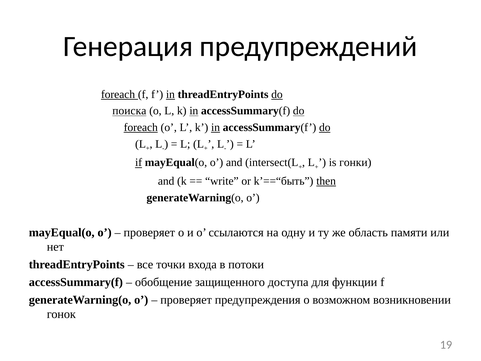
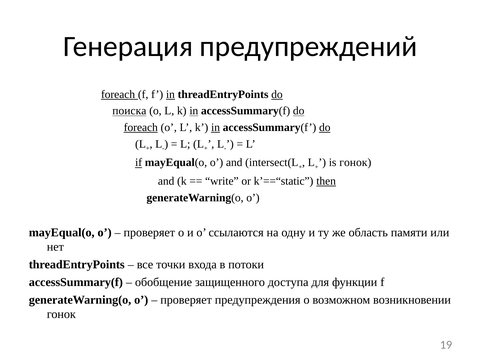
is гонки: гонки -> гонок (355, 162)
k’==“быть: k’==“быть -> k’==“static (284, 181)
